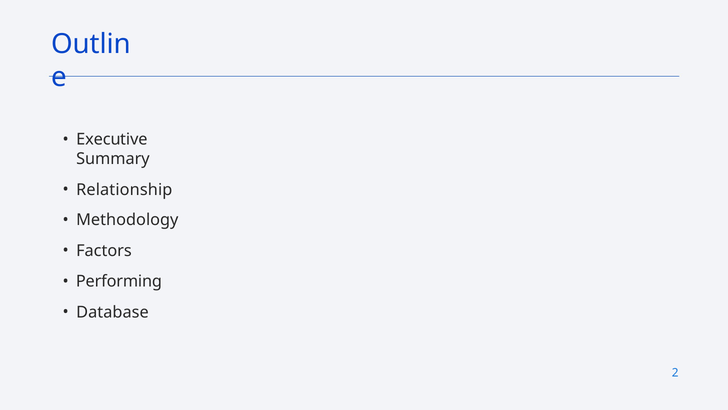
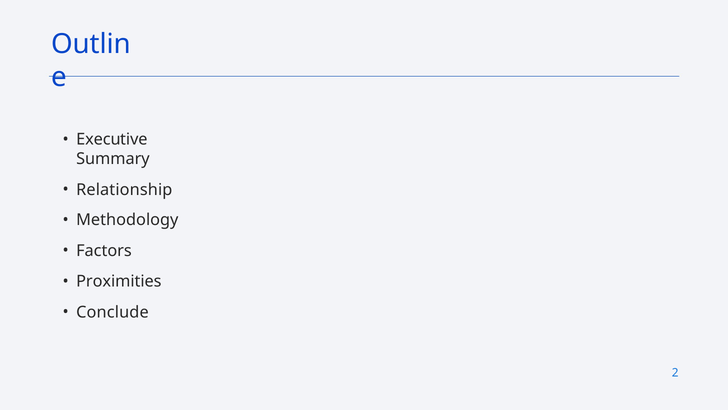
Performing: Performing -> Proximities (119, 281)
Database: Database -> Conclude (112, 312)
